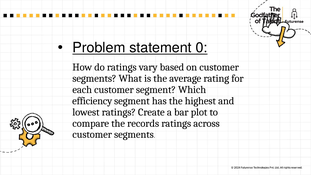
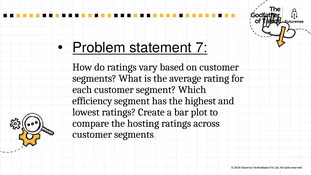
0: 0 -> 7 (202, 48)
records: records -> hosting (143, 123)
